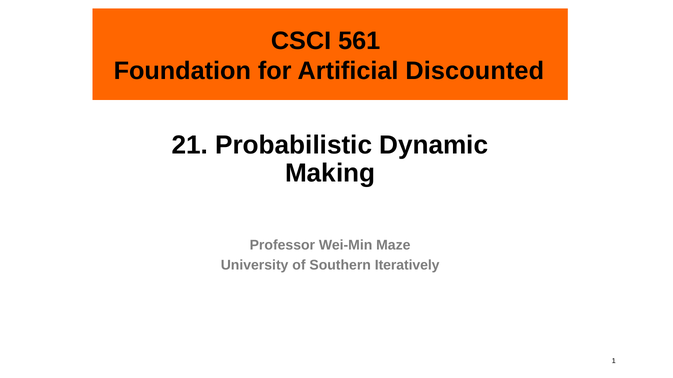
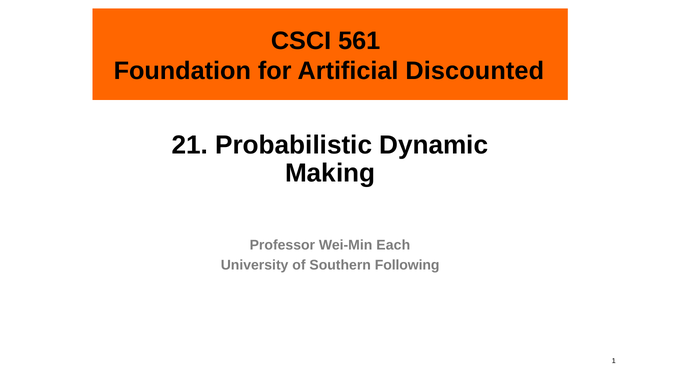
Maze: Maze -> Each (393, 245)
Iteratively: Iteratively -> Following (407, 265)
